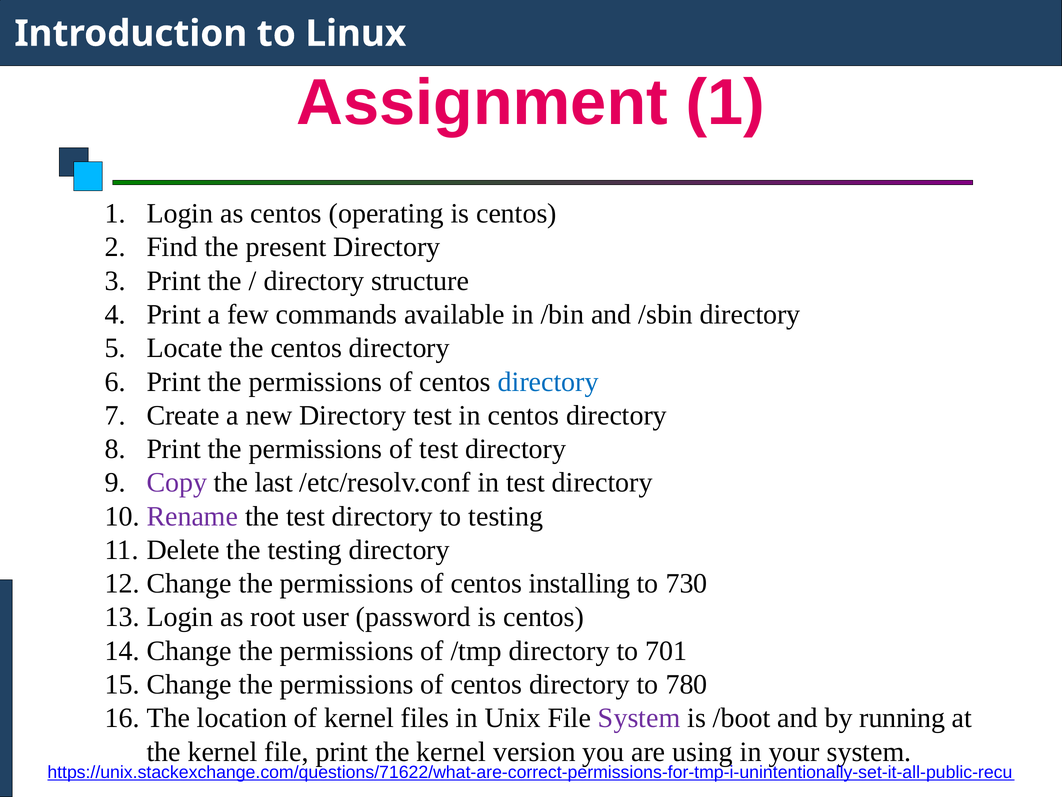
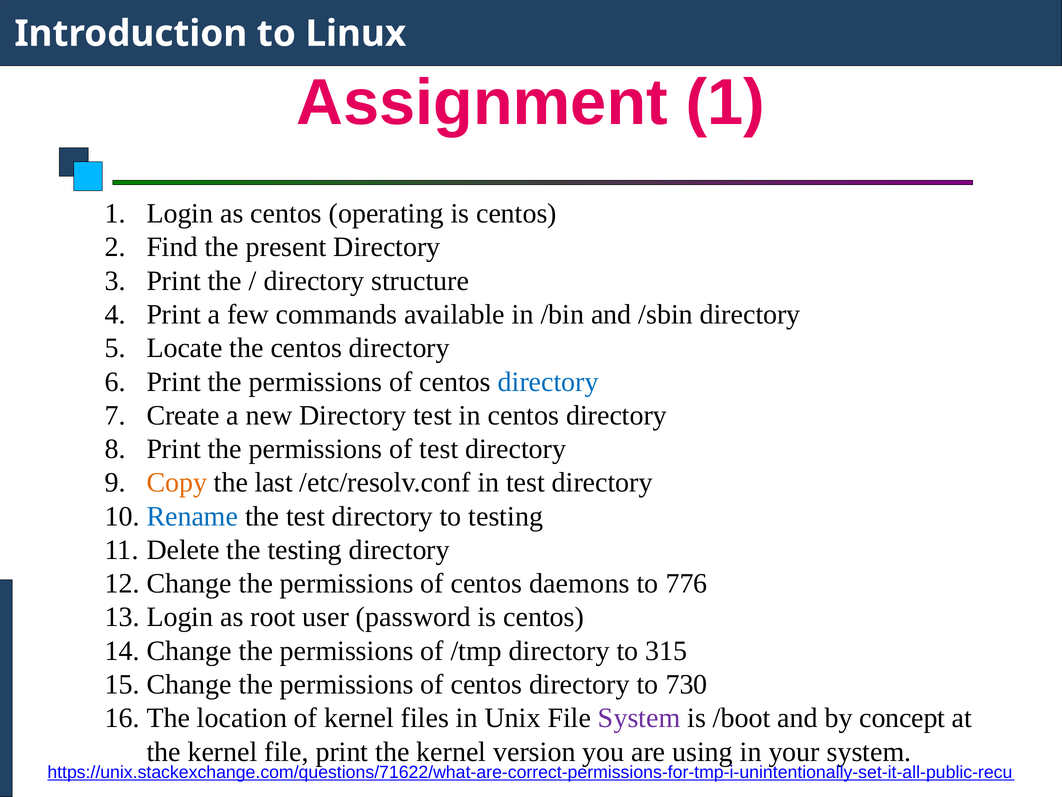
Copy colour: purple -> orange (177, 482)
Rename colour: purple -> blue (192, 516)
installing: installing -> daemons (579, 583)
730: 730 -> 776 (687, 583)
701: 701 -> 315 (666, 650)
780: 780 -> 730 (687, 684)
running: running -> concept (902, 718)
